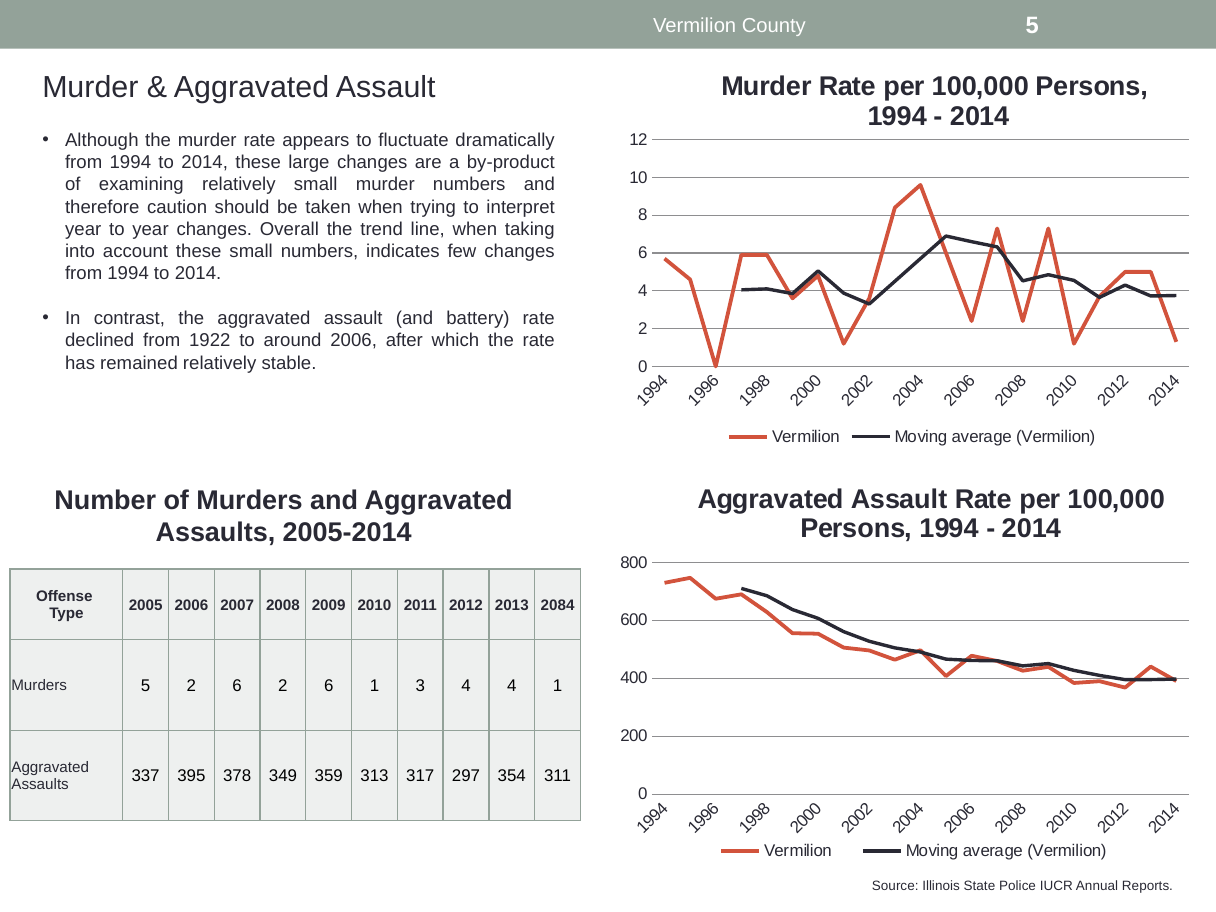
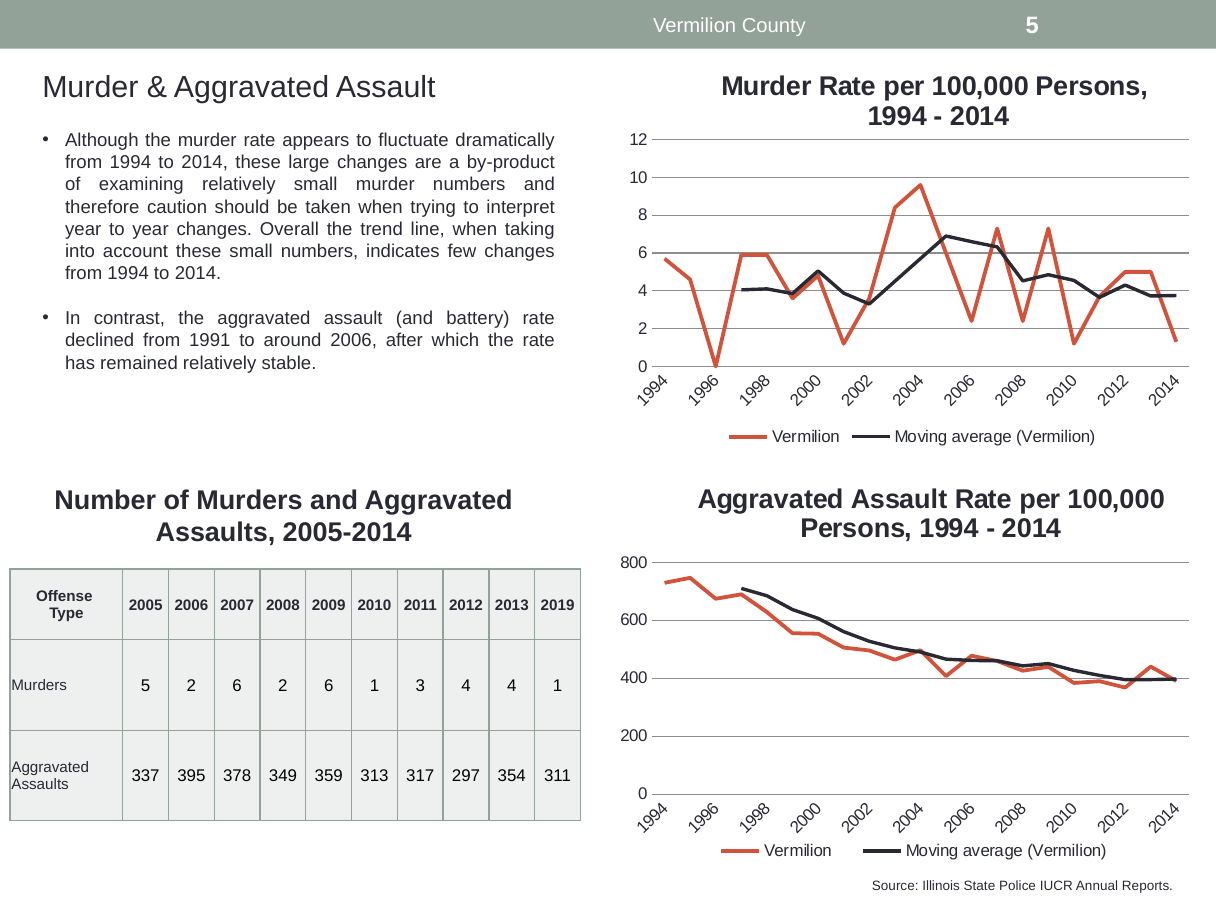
1922: 1922 -> 1991 (210, 341)
2084: 2084 -> 2019 (558, 605)
